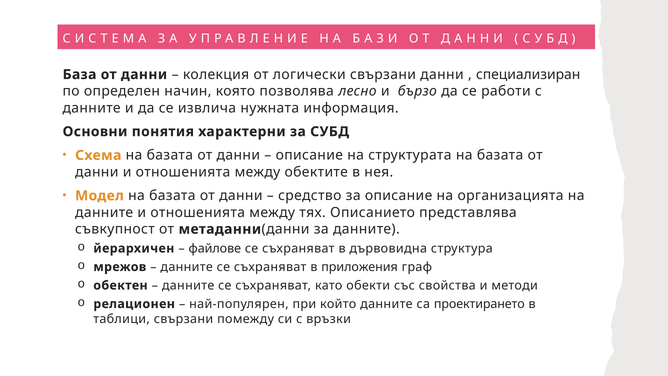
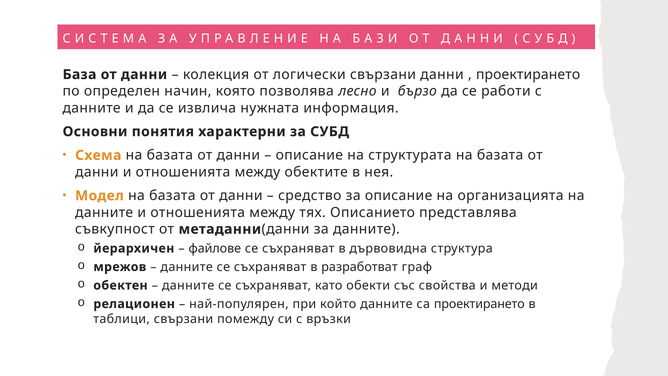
специализиран: специализиран -> проектирането (528, 74)
приложения: приложения -> разработват (360, 267)
